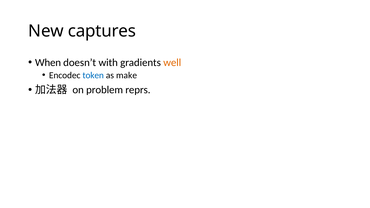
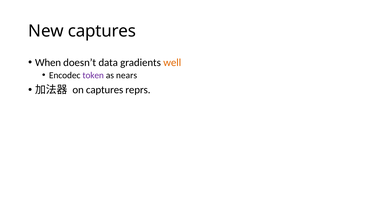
with: with -> data (108, 63)
token colour: blue -> purple (93, 75)
make: make -> nears (127, 75)
on problem: problem -> captures (105, 90)
